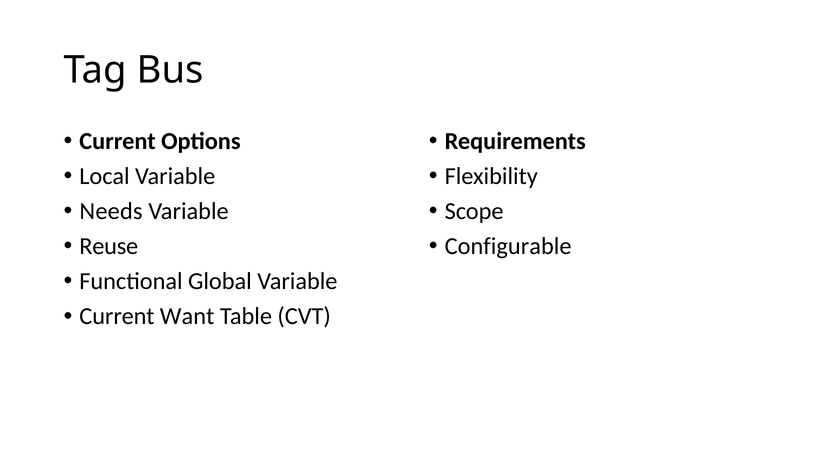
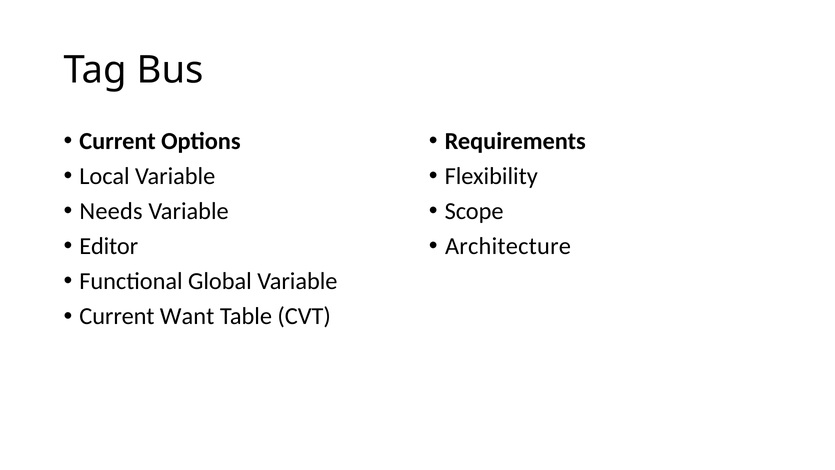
Reuse: Reuse -> Editor (109, 246)
Configurable: Configurable -> Architecture (508, 246)
